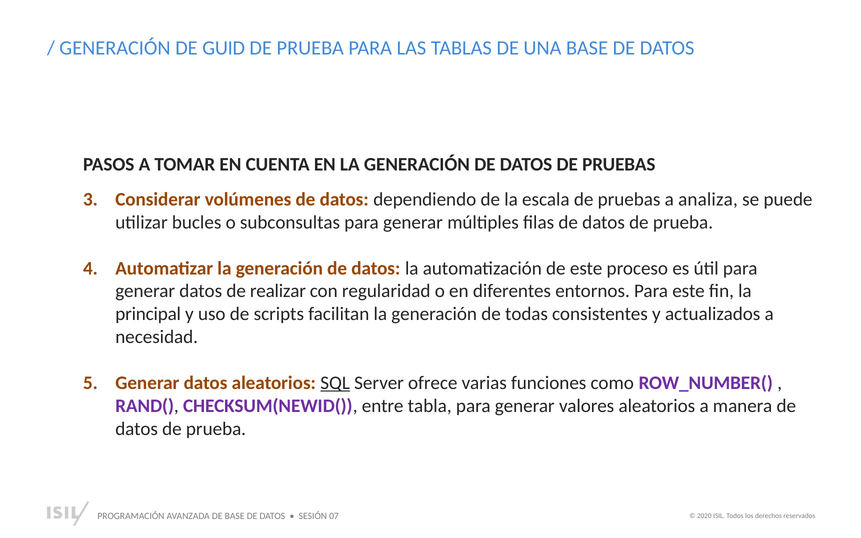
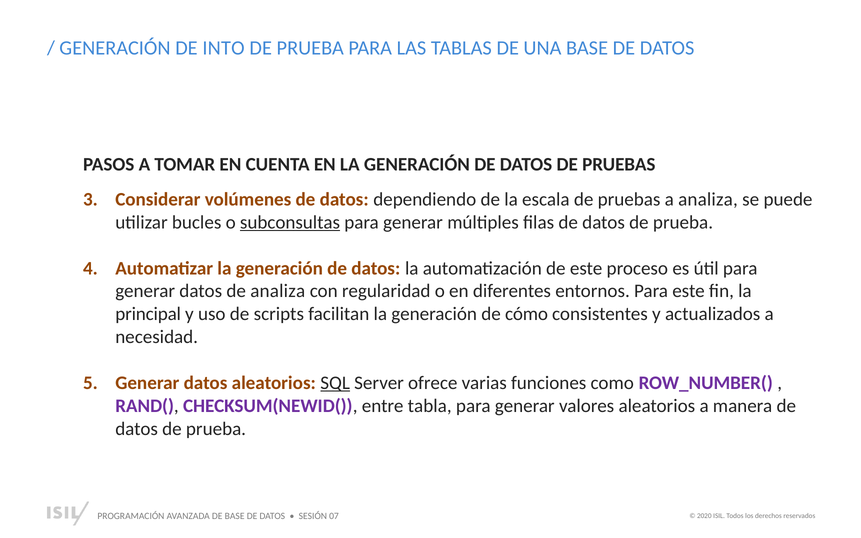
GUID: GUID -> INTO (223, 48)
subconsultas underline: none -> present (290, 222)
de realizar: realizar -> analiza (278, 291)
todas: todas -> cómo (527, 314)
